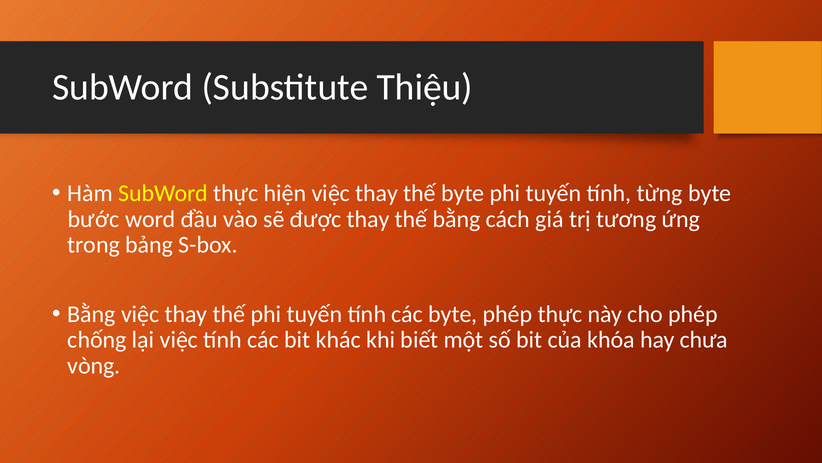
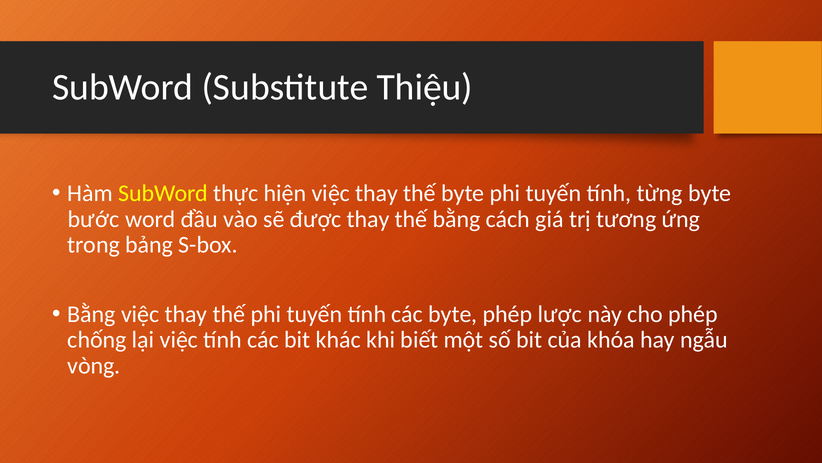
phép thực: thực -> lược (560, 314)
chưa: chưa -> ngẫu (704, 340)
